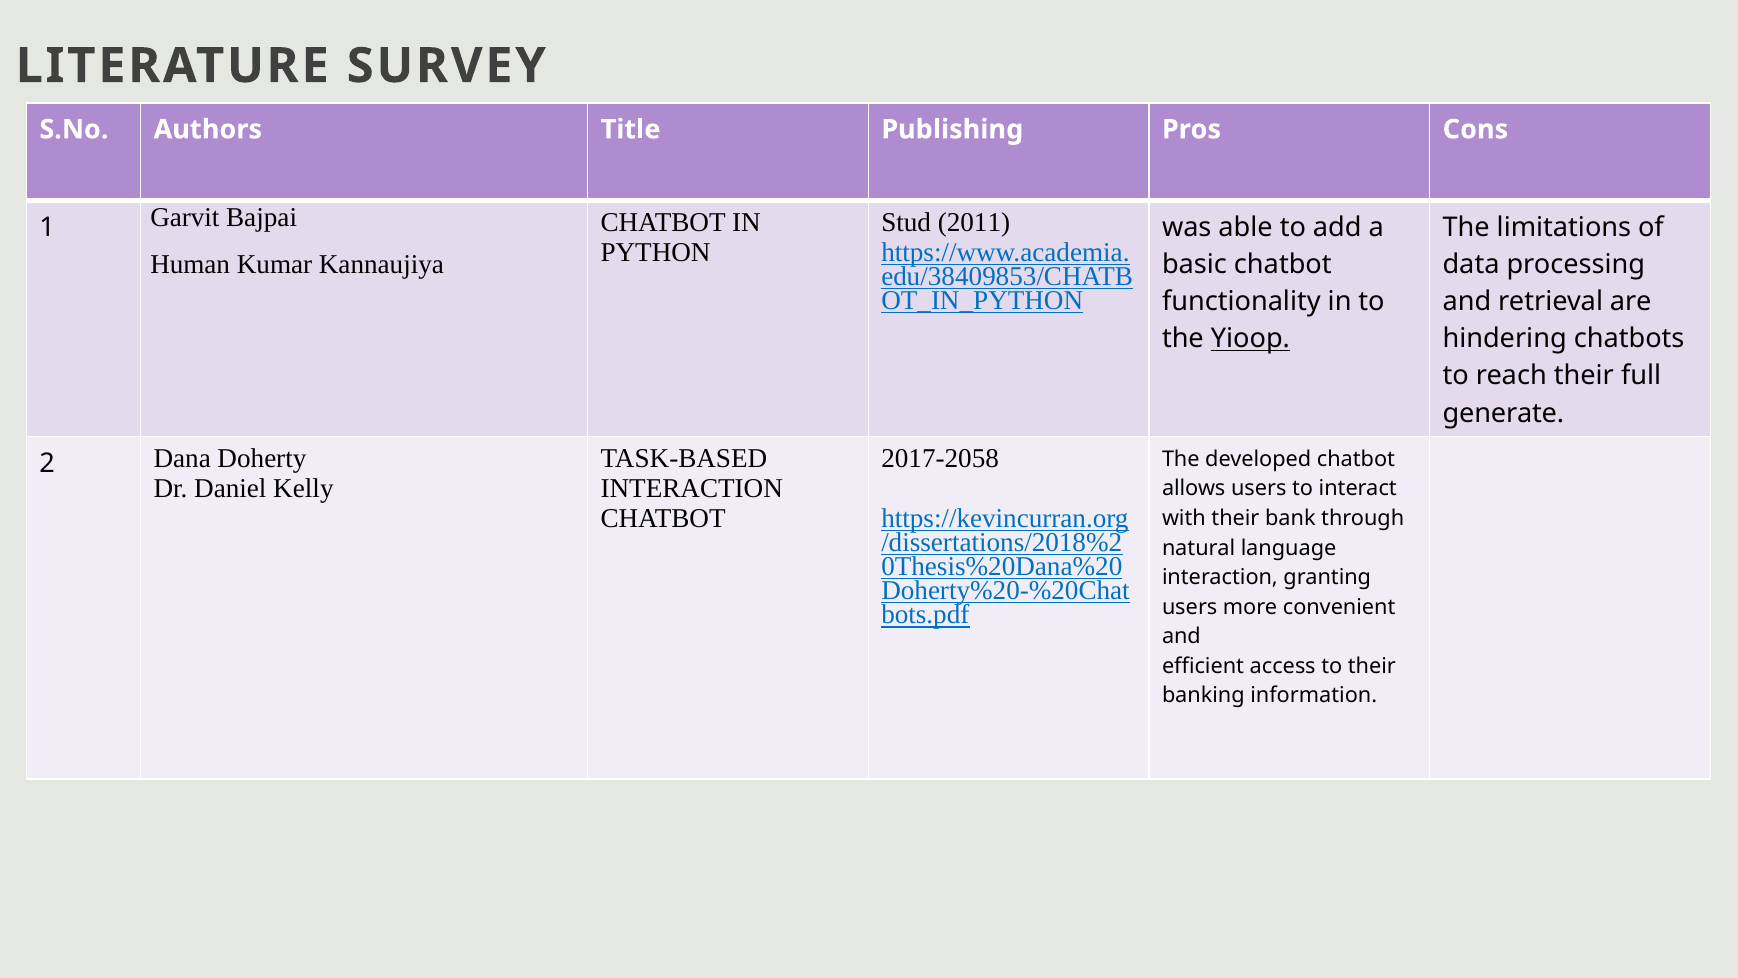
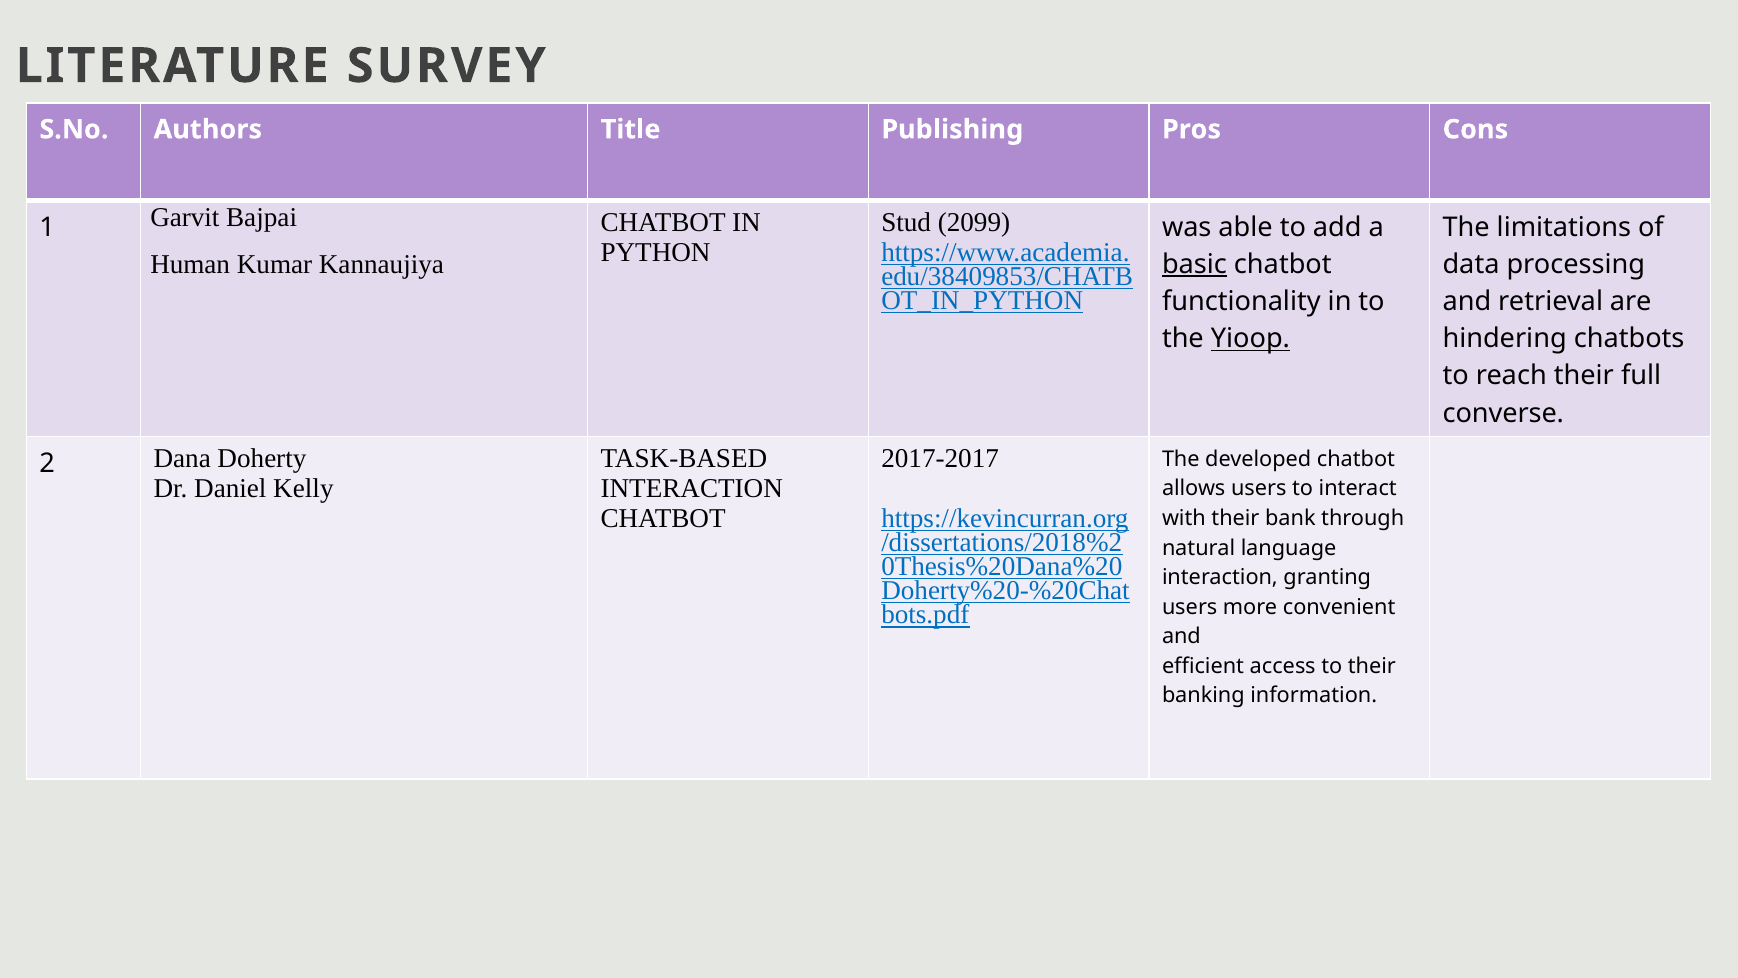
2011: 2011 -> 2099 (974, 222)
basic underline: none -> present (1194, 264)
generate: generate -> converse (1503, 413)
2017-2058: 2017-2058 -> 2017-2017 (940, 458)
